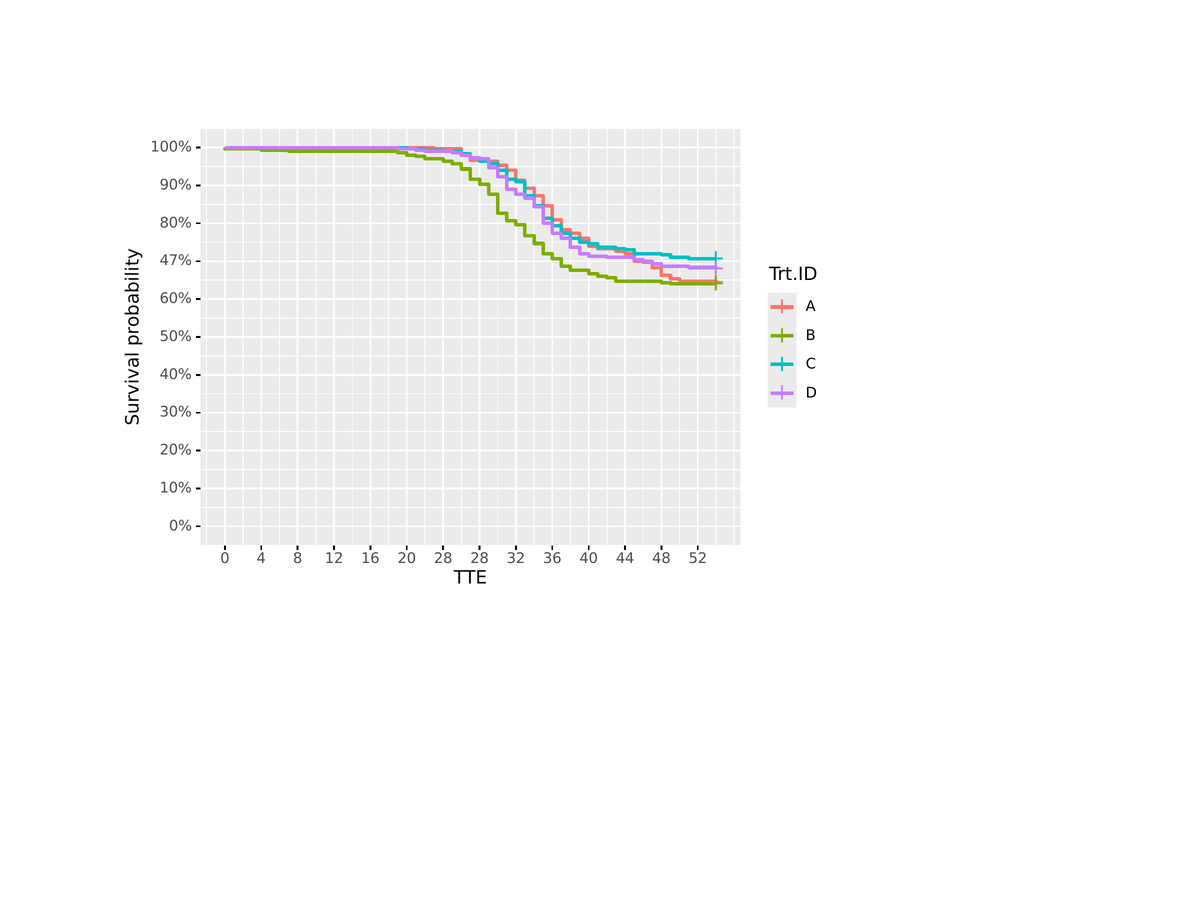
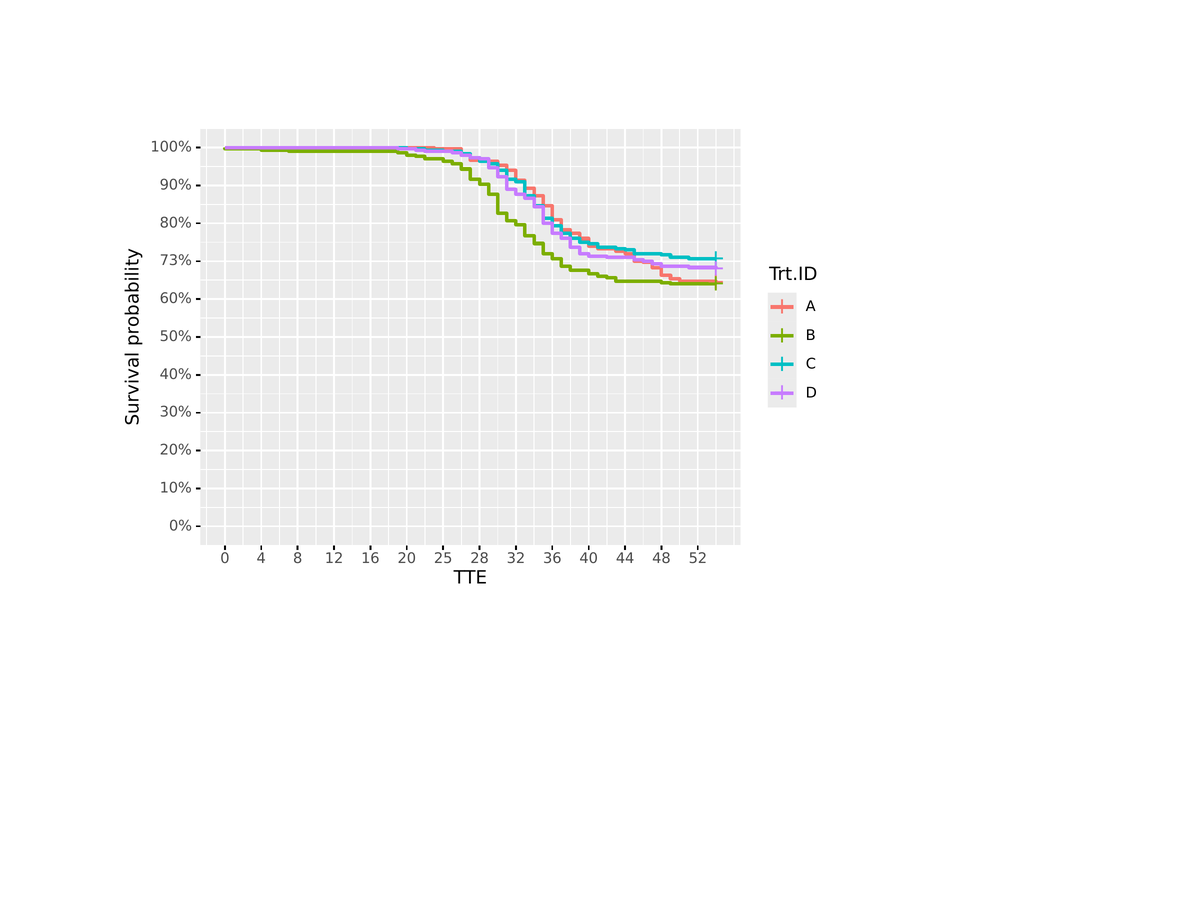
47%: 47% -> 73% (176, 261)
20 28: 28 -> 25 (443, 558)
